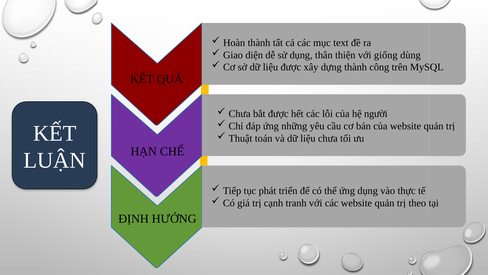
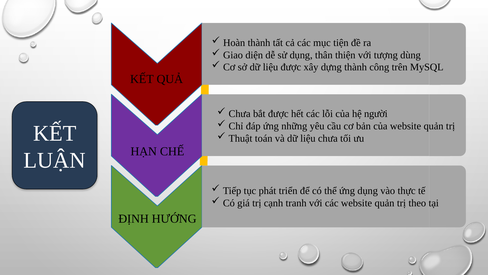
text: text -> tiện (341, 43)
giống: giống -> tượng (386, 55)
